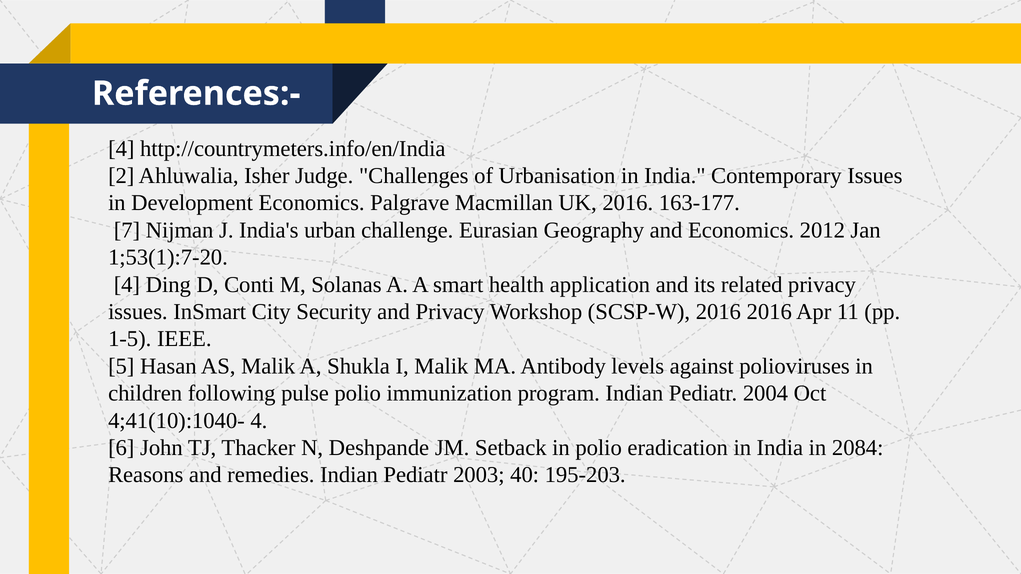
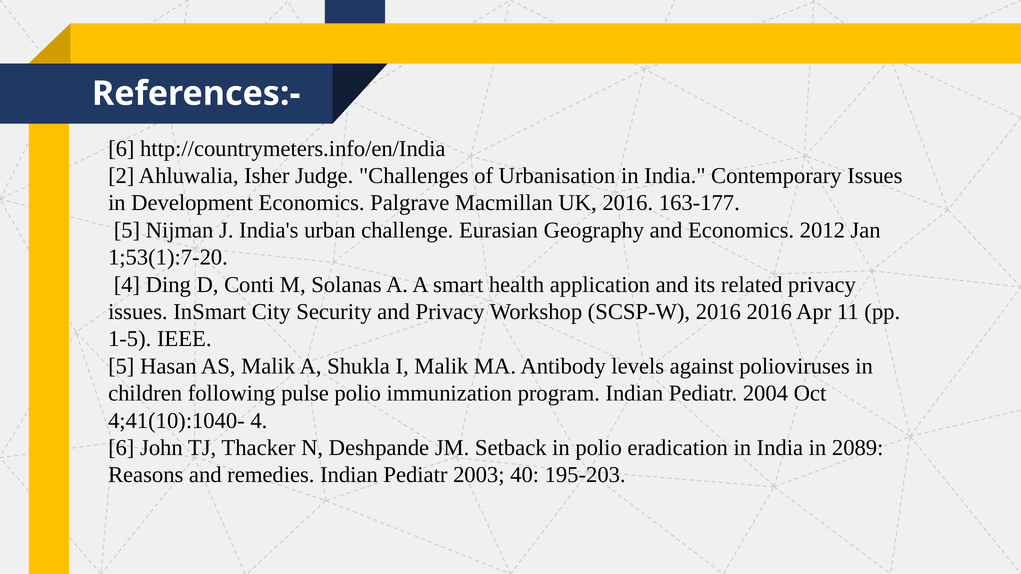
4: 4 -> 6 (121, 149)
7: 7 -> 5 (127, 230)
2084: 2084 -> 2089 (858, 448)
